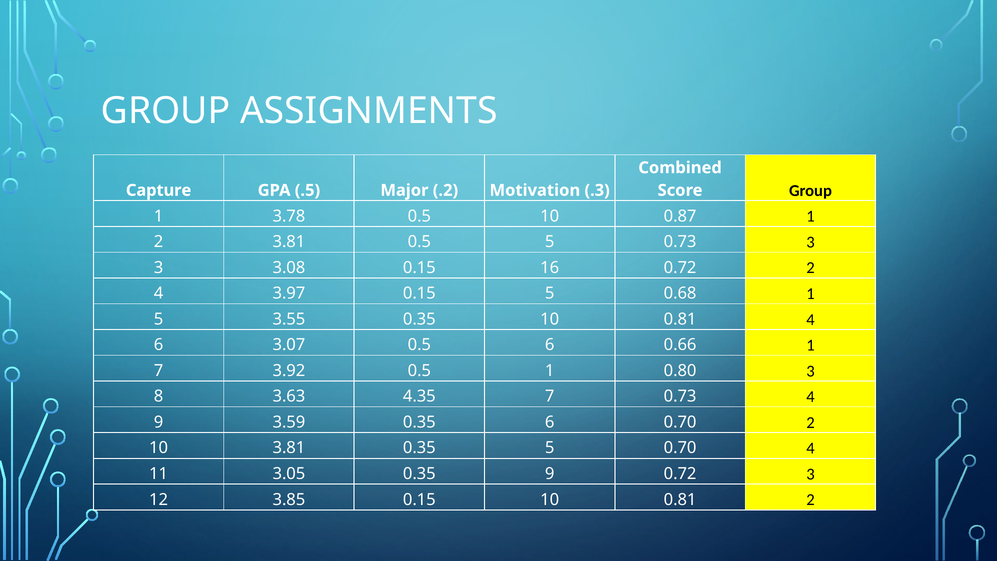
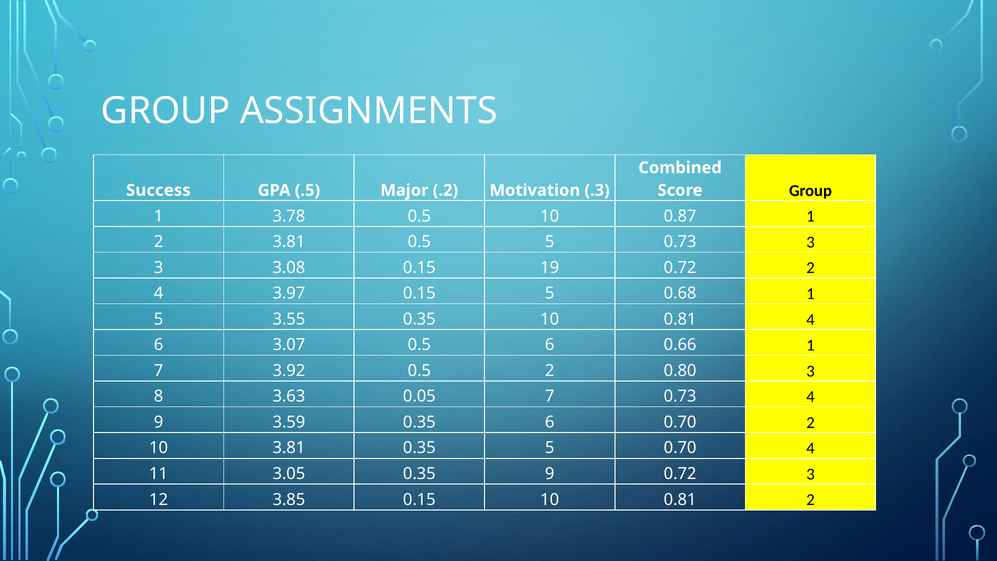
Capture: Capture -> Success (158, 190)
16: 16 -> 19 (550, 268)
0.5 1: 1 -> 2 (550, 371)
4.35: 4.35 -> 0.05 (419, 396)
